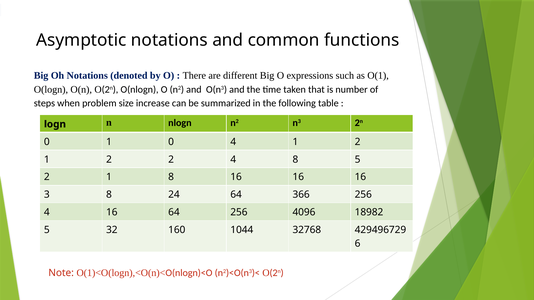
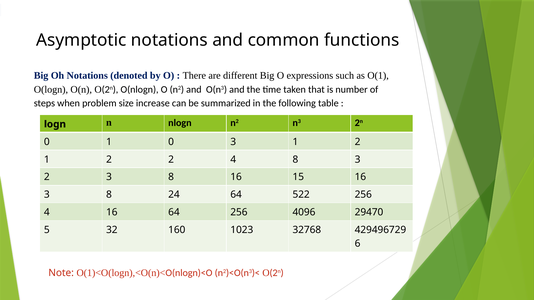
0 4: 4 -> 3 (233, 142)
8 5: 5 -> 3 (358, 160)
1: 1 -> 3 (109, 177)
8 16 16: 16 -> 15 (298, 177)
366: 366 -> 522 (301, 195)
18982: 18982 -> 29470 (369, 213)
1044: 1044 -> 1023 (242, 230)
